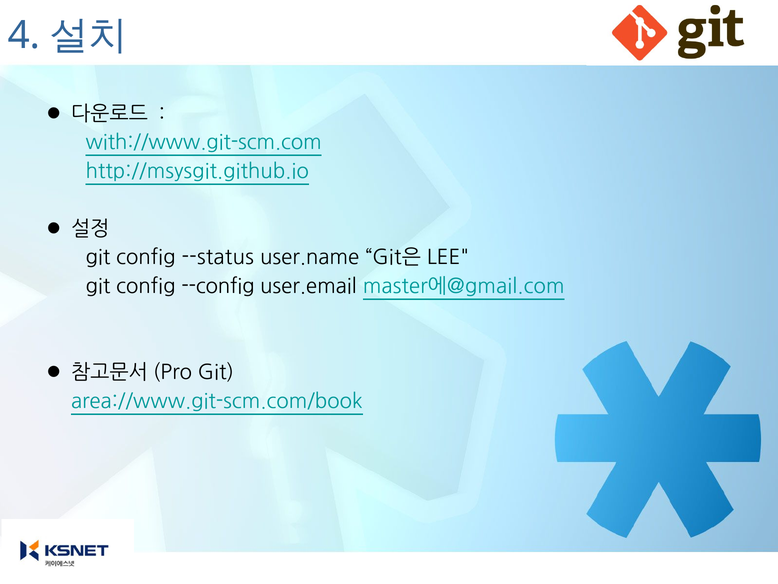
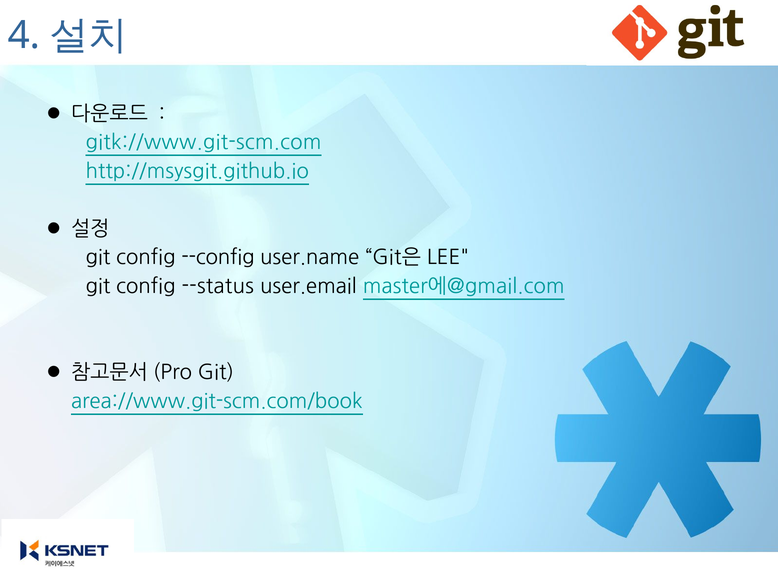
with://www.git-scm.com: with://www.git-scm.com -> gitk://www.git-scm.com (203, 142)
--status: --status -> --config (218, 257)
--config: --config -> --status (218, 286)
